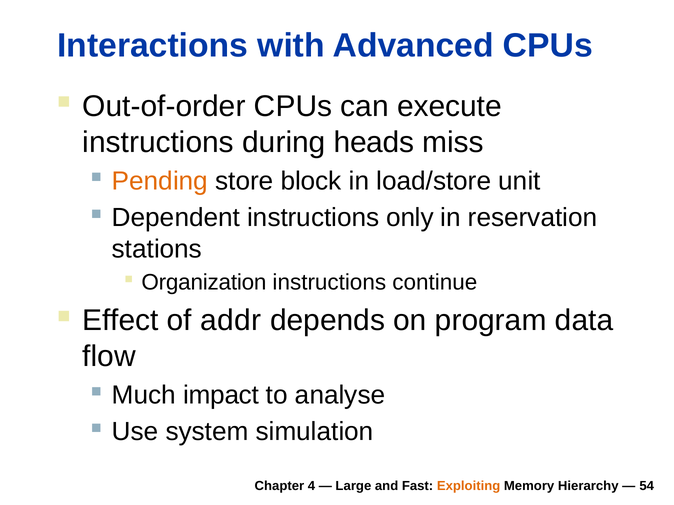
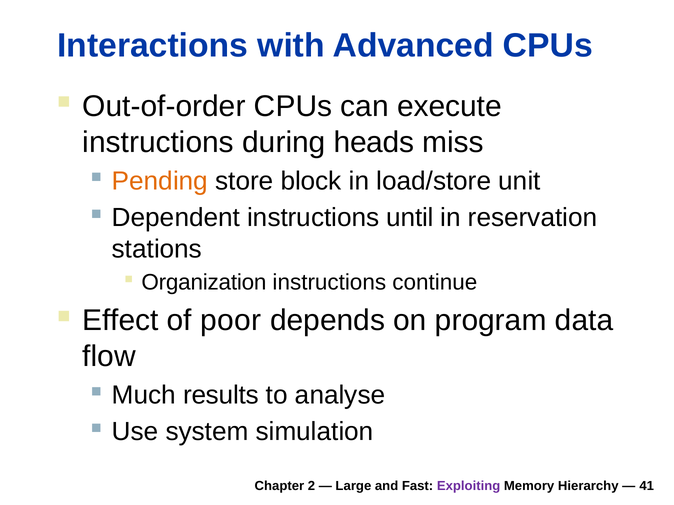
only: only -> until (410, 218)
addr: addr -> poor (231, 321)
impact: impact -> results (221, 395)
4: 4 -> 2 (311, 486)
Exploiting colour: orange -> purple (469, 486)
54: 54 -> 41 (647, 486)
